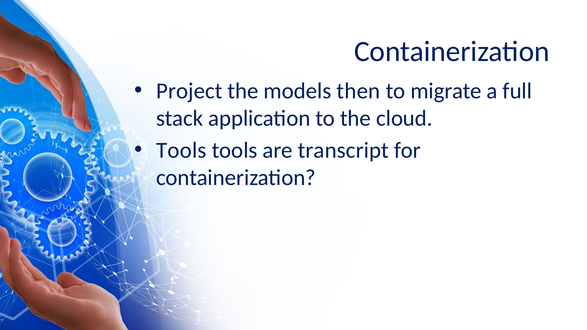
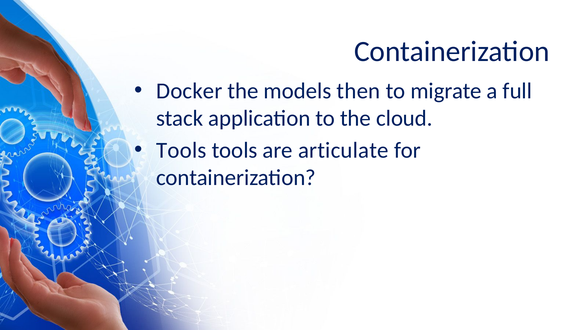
Project: Project -> Docker (189, 91)
transcript: transcript -> articulate (343, 150)
